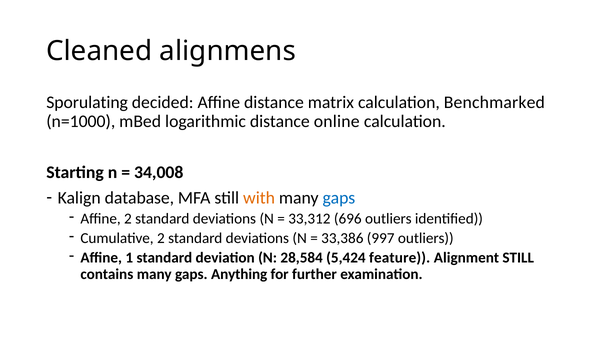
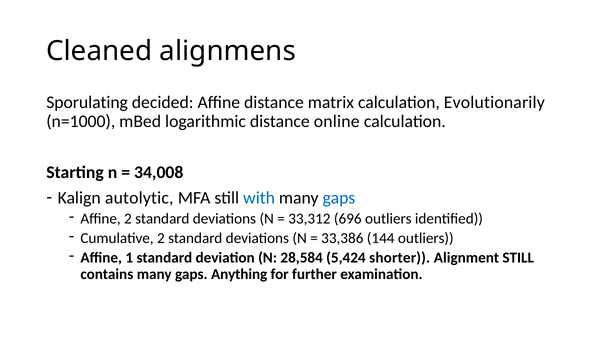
Benchmarked: Benchmarked -> Evolutionarily (494, 103)
database: database -> autolytic (139, 198)
with colour: orange -> blue (259, 198)
997: 997 -> 144 (381, 239)
feature: feature -> shorter (400, 258)
